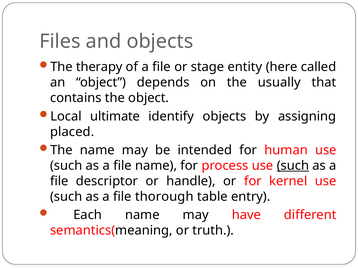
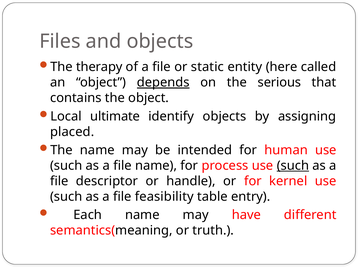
stage: stage -> static (207, 67)
depends underline: none -> present (163, 83)
usually: usually -> serious (279, 83)
thorough: thorough -> feasibility (164, 197)
